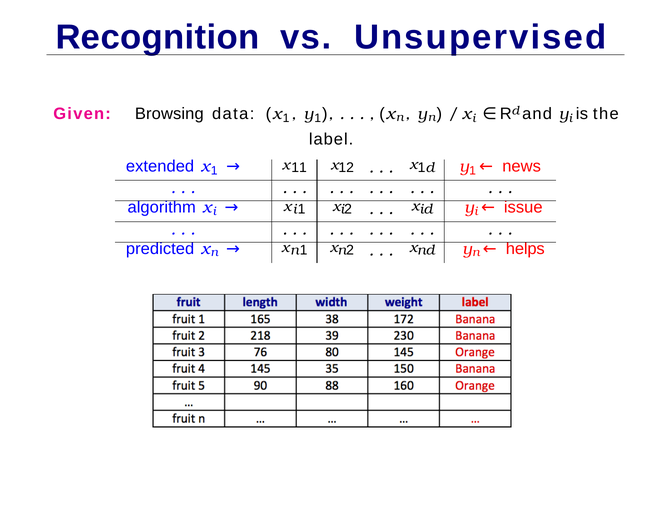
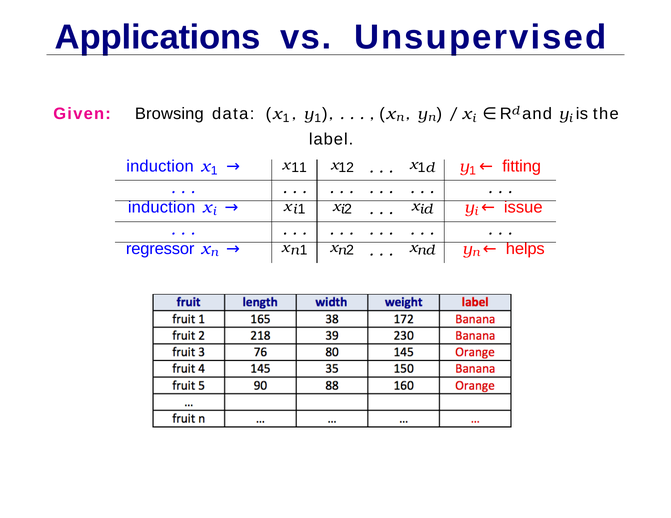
Recognition: Recognition -> Applications (158, 37)
extended: extended -> induction (160, 167)
news: news -> fitting (522, 167)
algorithm: algorithm -> induction (162, 207)
predicted: predicted -> regressor (160, 249)
